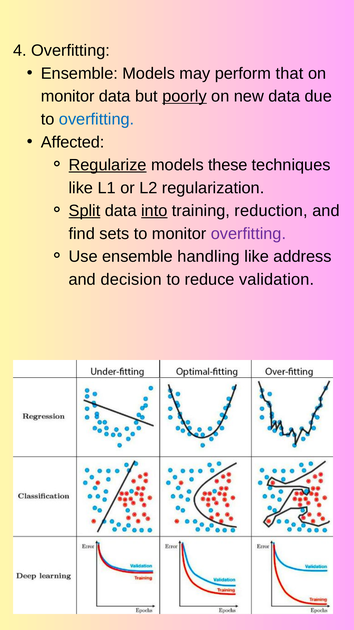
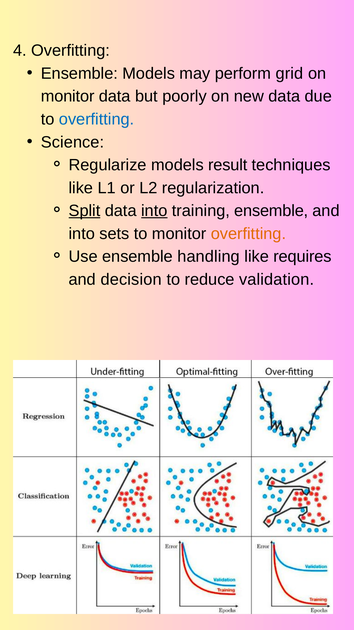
that: that -> grid (289, 73)
poorly underline: present -> none (185, 96)
Affected: Affected -> Science (73, 142)
Regularize underline: present -> none (108, 165)
these: these -> result (228, 165)
training reduction: reduction -> ensemble (271, 211)
find: find -> into (82, 233)
overfitting colour: purple -> orange (248, 233)
address: address -> requires (303, 256)
